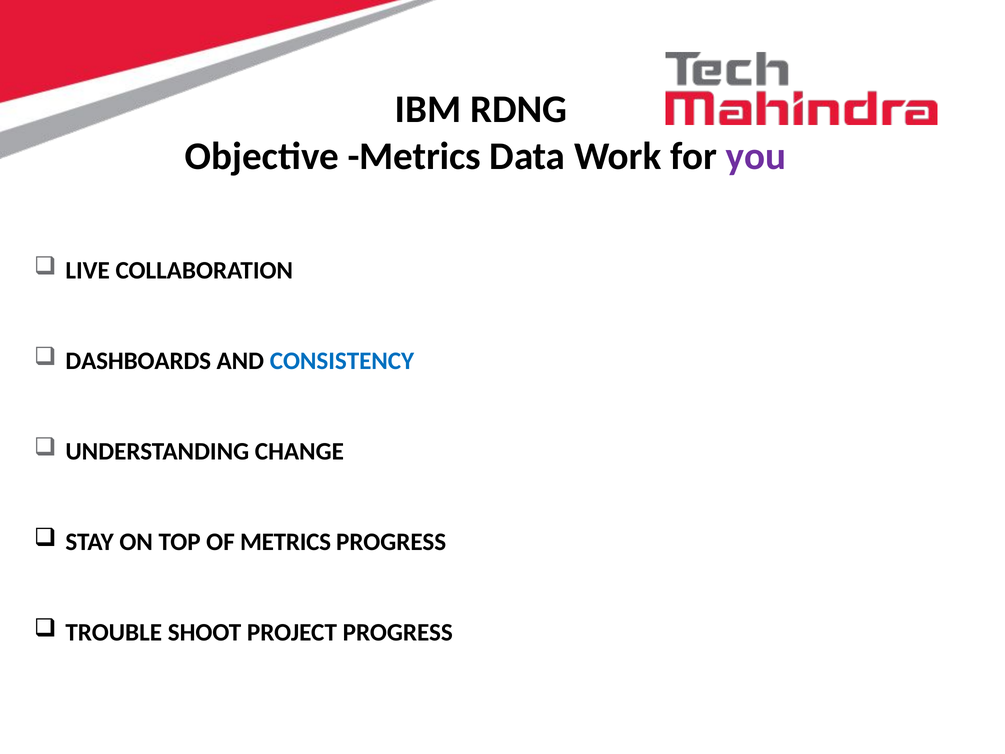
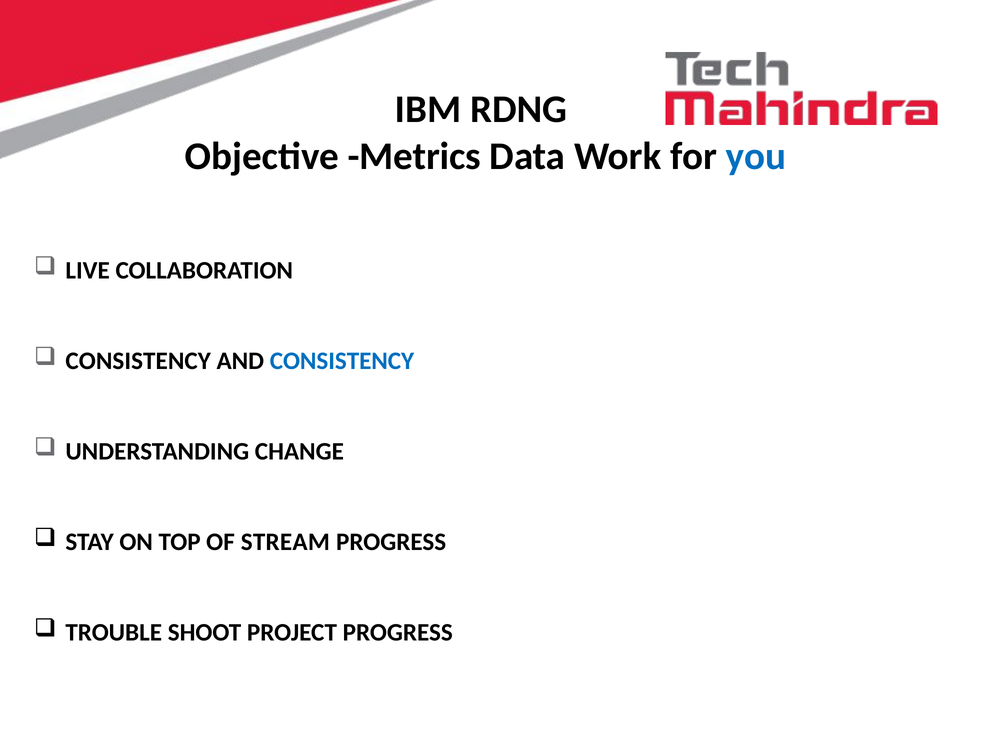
you colour: purple -> blue (756, 156)
DASHBOARDS: DASHBOARDS -> CONSISTENCY (138, 361)
OF METRICS: METRICS -> STREAM (285, 542)
